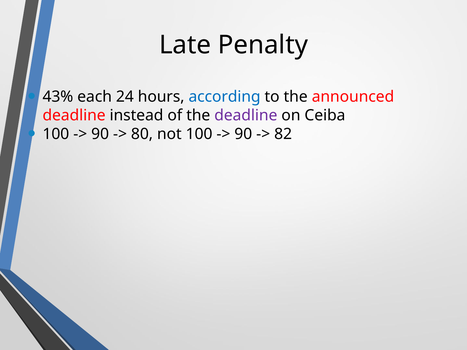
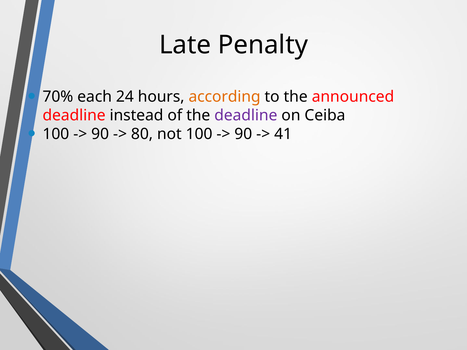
43%: 43% -> 70% (58, 97)
according colour: blue -> orange (225, 97)
82: 82 -> 41 (283, 134)
